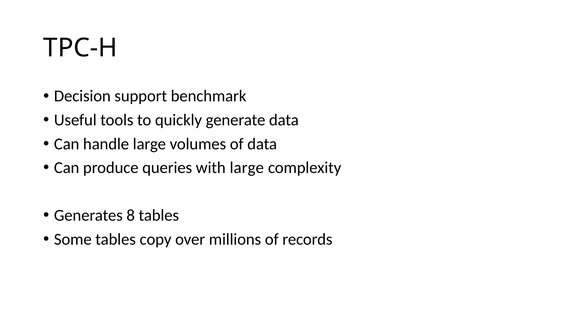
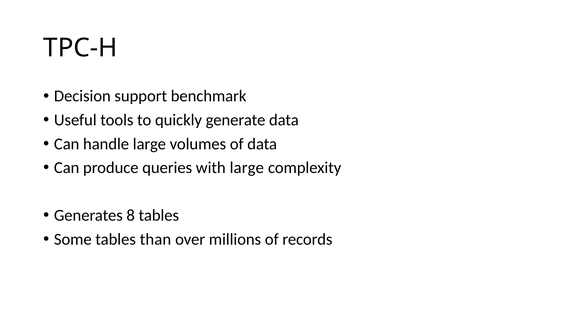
copy: copy -> than (155, 239)
